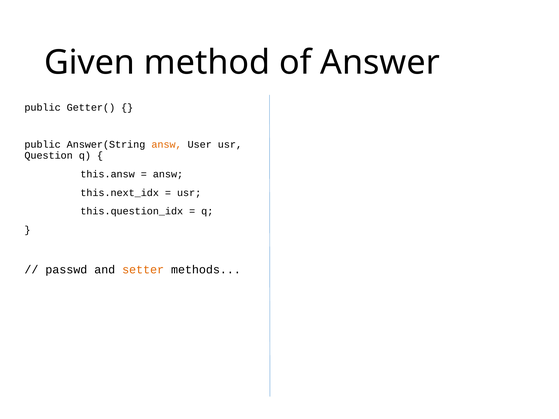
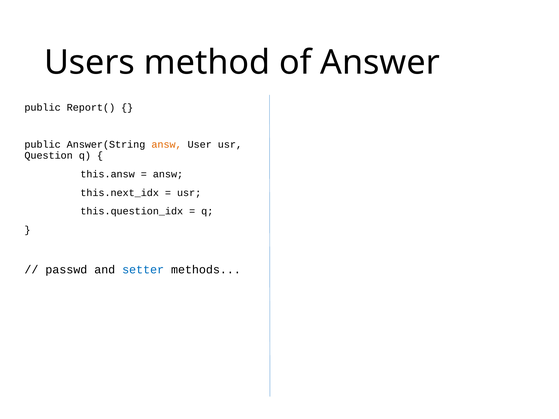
Given: Given -> Users (89, 63)
Getter(: Getter( -> Report( (91, 107)
setter colour: orange -> blue (143, 270)
